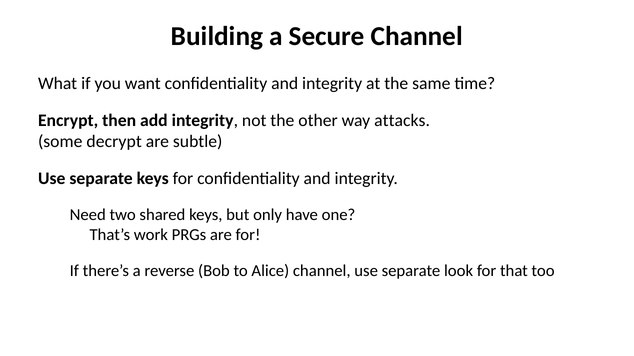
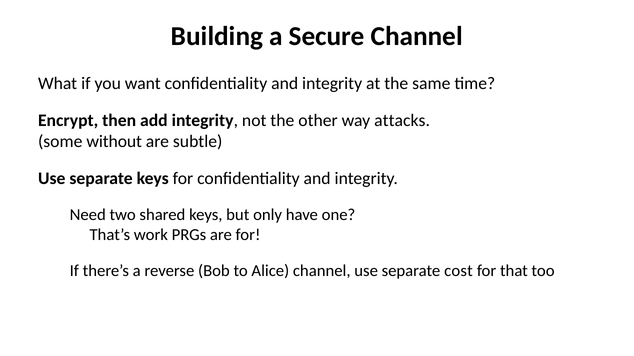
decrypt: decrypt -> without (114, 142)
look: look -> cost (458, 271)
